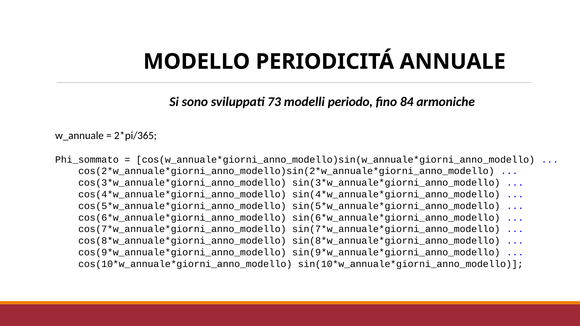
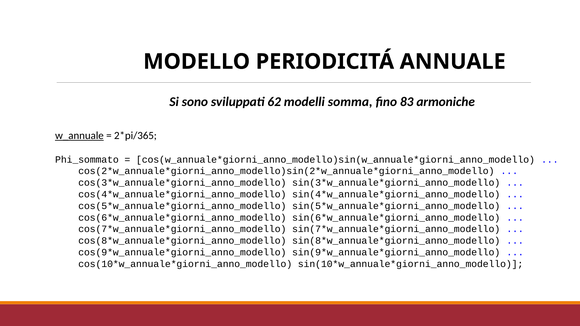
73: 73 -> 62 (274, 102)
periodo: periodo -> somma (350, 102)
84: 84 -> 83 (407, 102)
w_annuale underline: none -> present (79, 136)
